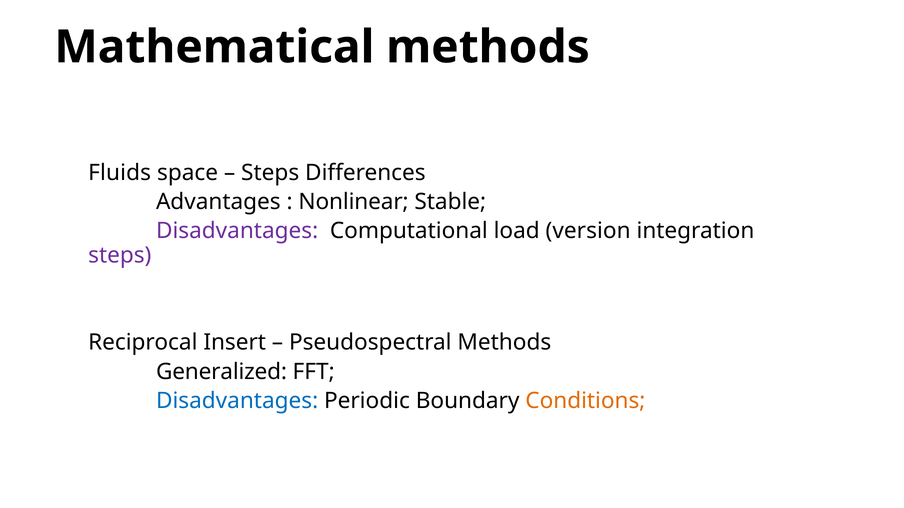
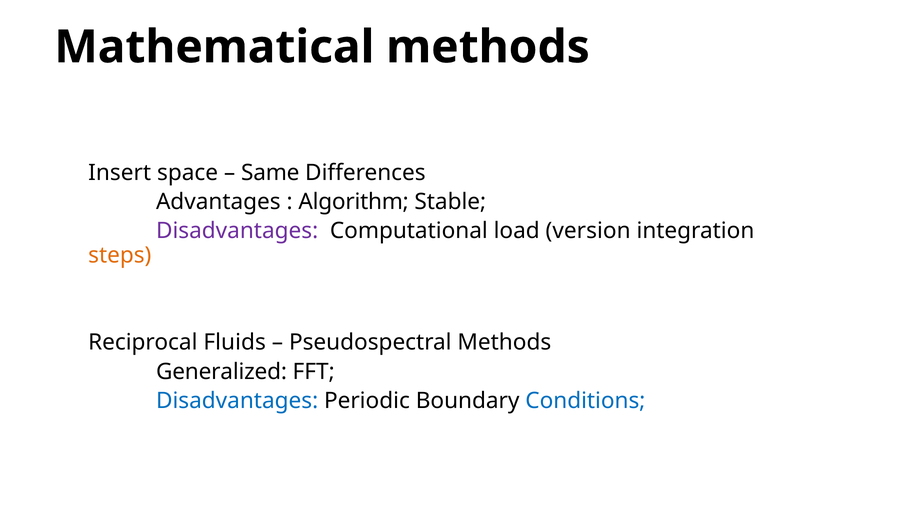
Fluids: Fluids -> Insert (120, 173)
Steps: Steps -> Same (270, 173)
Nonlinear: Nonlinear -> Algorithm (354, 202)
steps colour: purple -> orange (120, 256)
Insert: Insert -> Fluids (235, 343)
Conditions colour: orange -> blue (585, 401)
